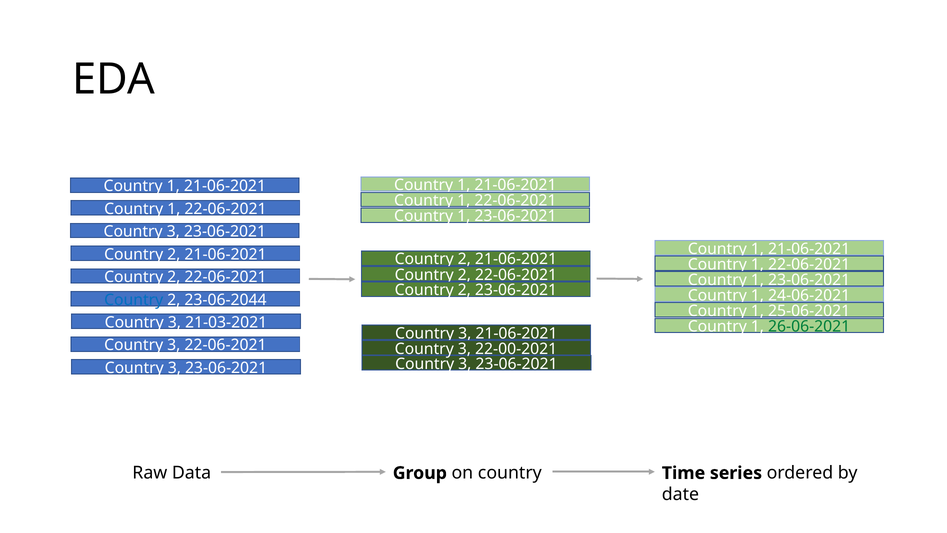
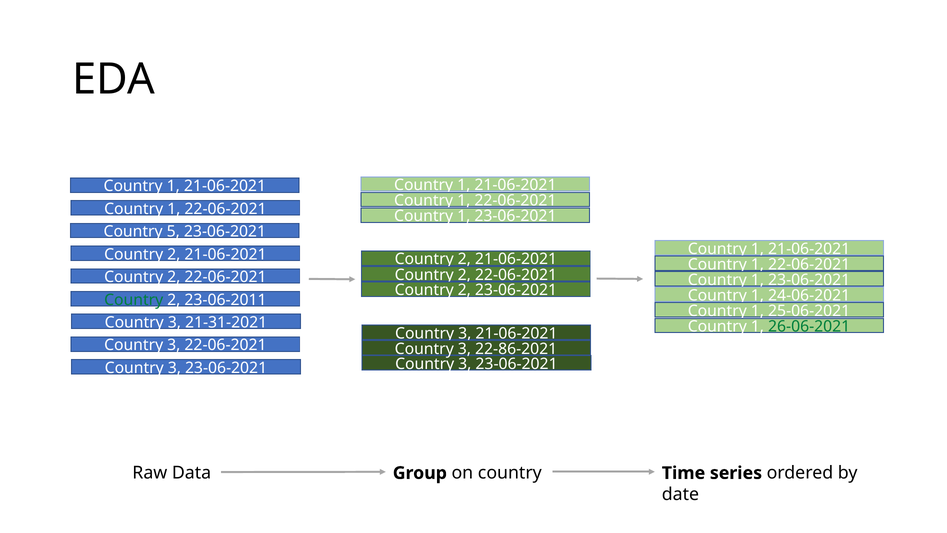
3: 3 -> 5 (173, 231)
Country colour: blue -> green (134, 300)
23-06-2044: 23-06-2044 -> 23-06-2011 (226, 300)
21-03-2021: 21-03-2021 -> 21-31-2021 (226, 322)
22-00-2021: 22-00-2021 -> 22-86-2021 (516, 349)
